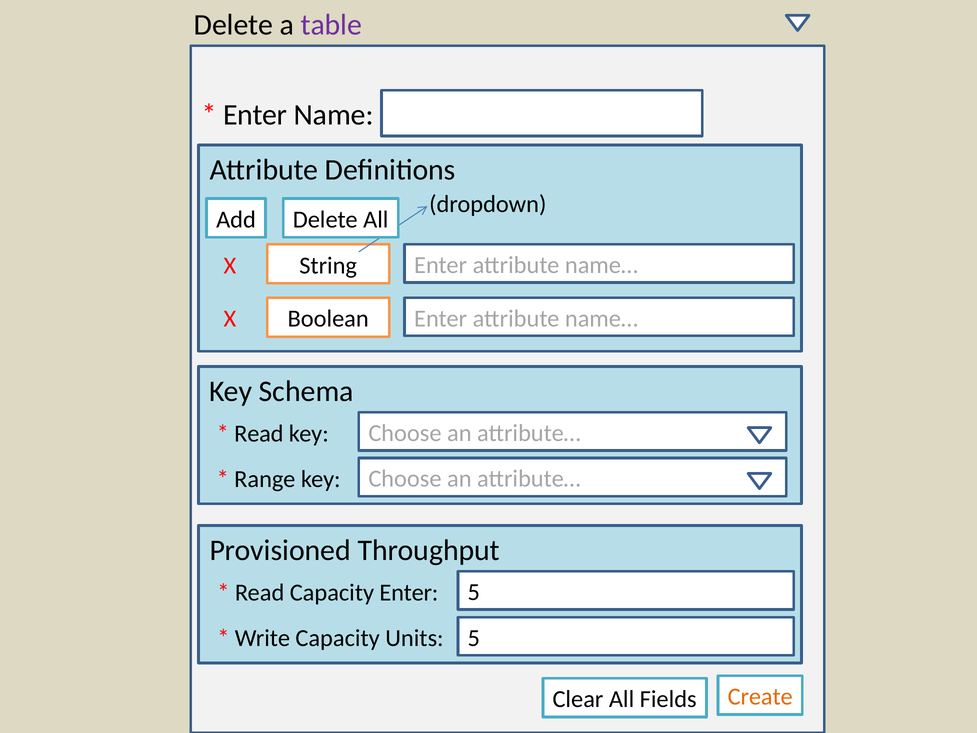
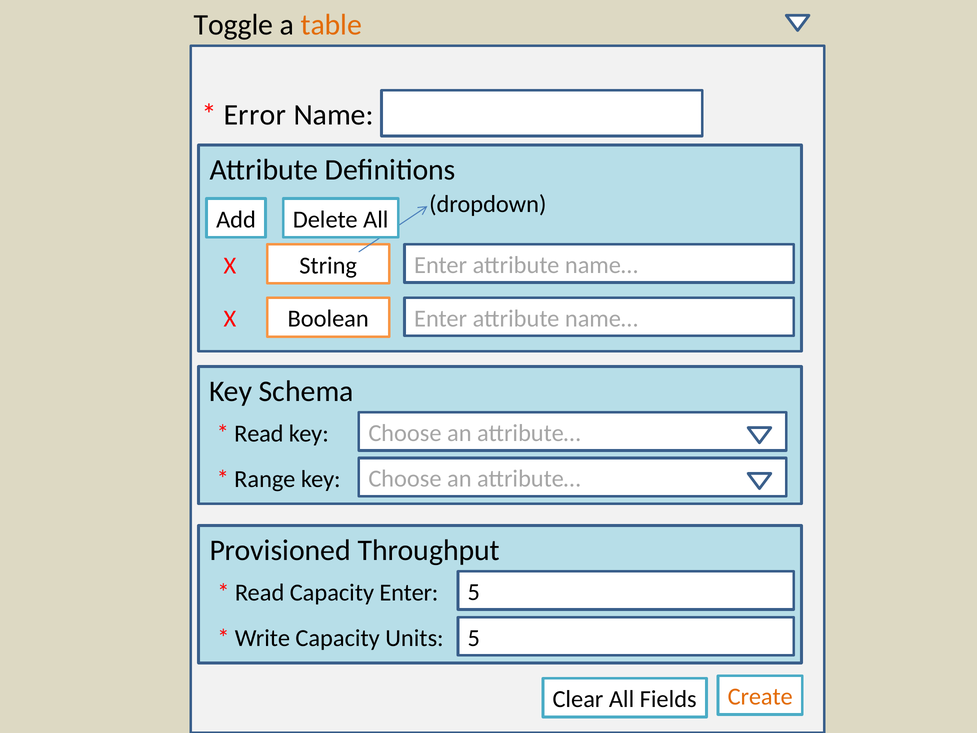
Delete: Delete -> Toggle (234, 25)
table colour: purple -> orange (331, 25)
Enter: Enter -> Error (255, 115)
